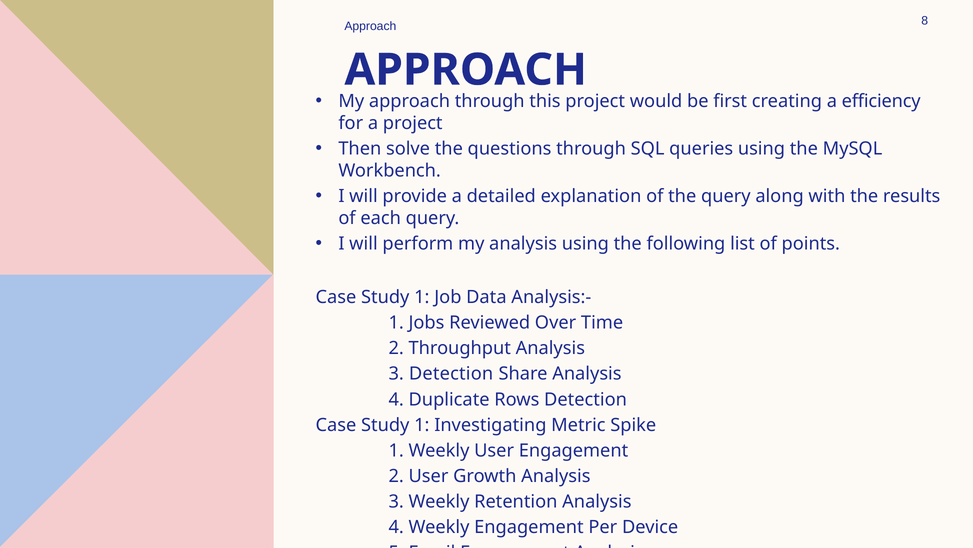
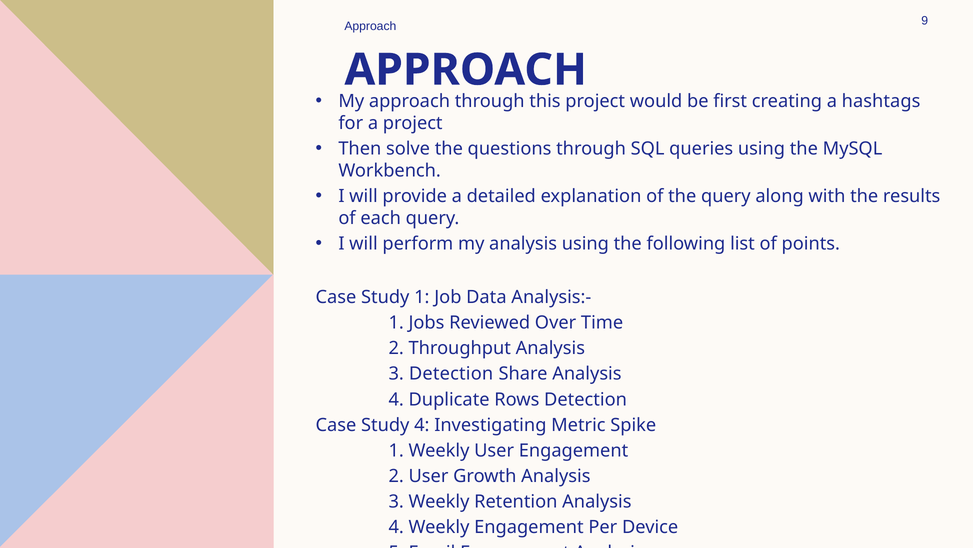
8: 8 -> 9 (925, 21)
efficiency: efficiency -> hashtags (881, 101)
1: 1 -> 4 (422, 425)
